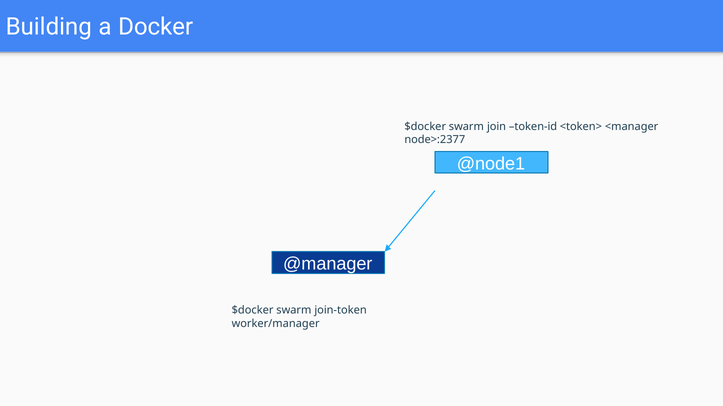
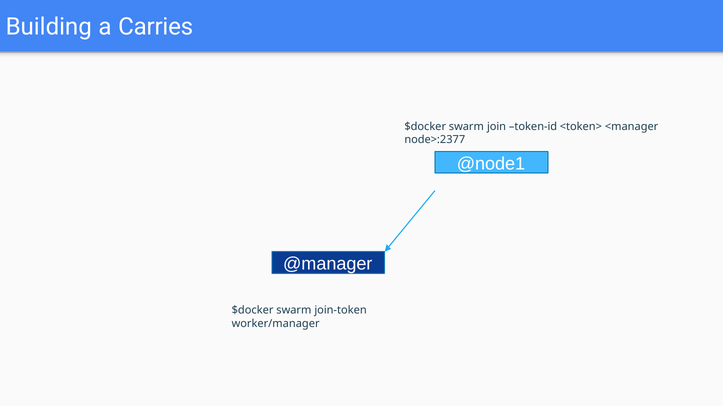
Docker: Docker -> Carries (156, 27)
